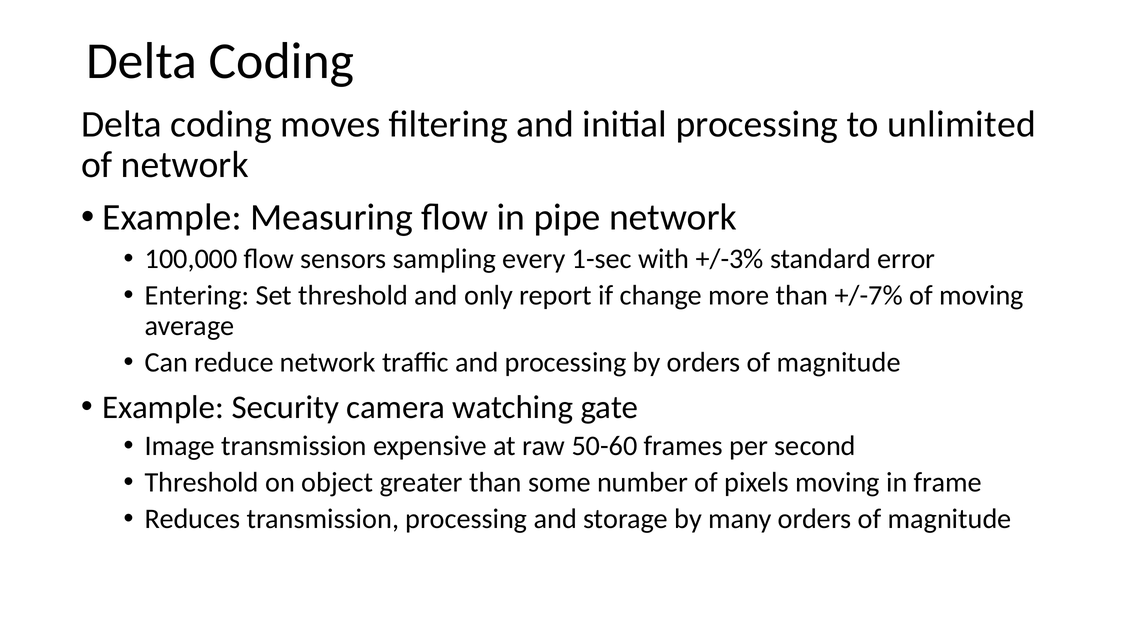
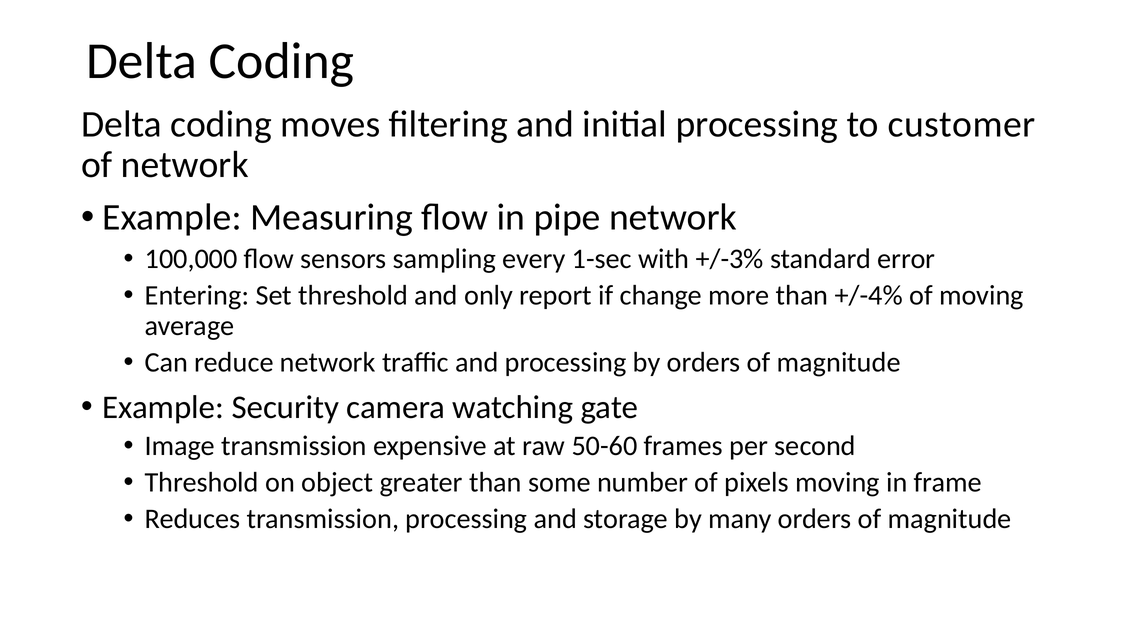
unlimited: unlimited -> customer (962, 124)
+/-7%: +/-7% -> +/-4% (869, 295)
